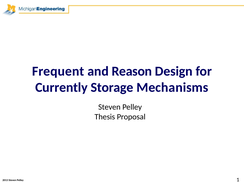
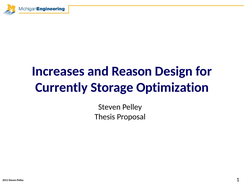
Frequent: Frequent -> Increases (58, 71)
Mechanisms: Mechanisms -> Optimization (173, 88)
